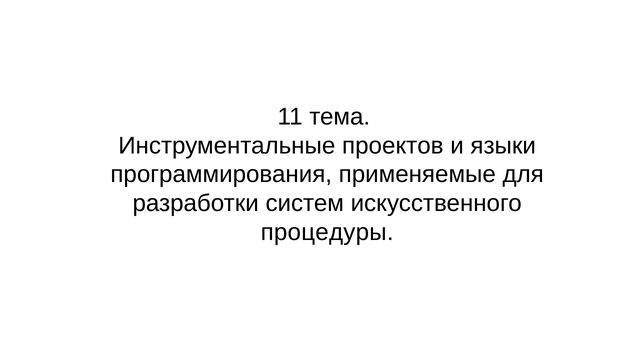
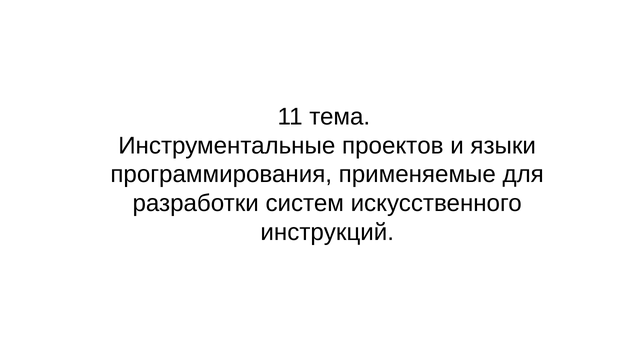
процедуры: процедуры -> инструкций (327, 233)
